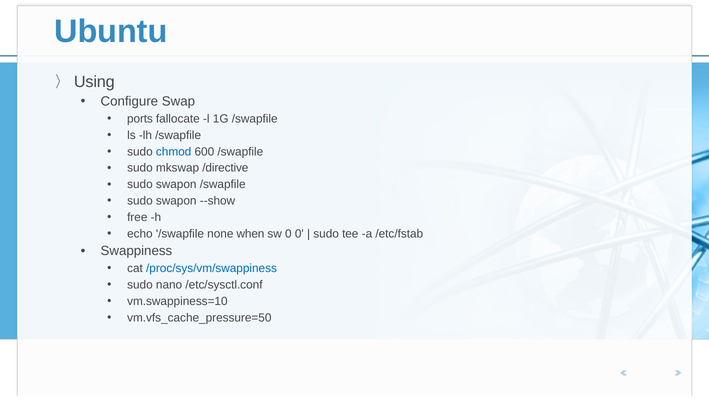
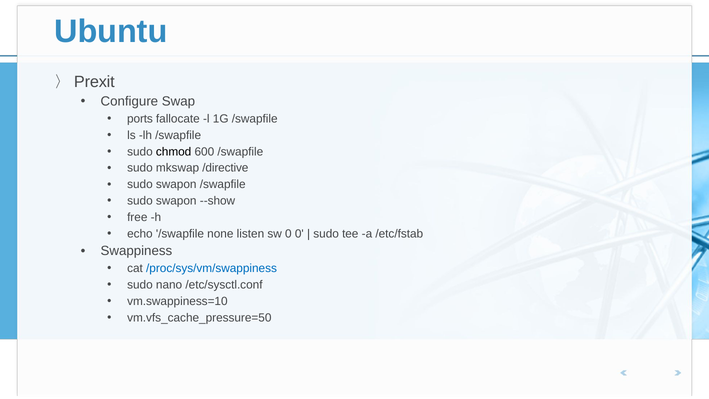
Using: Using -> Prexit (94, 82)
chmod colour: blue -> black (174, 152)
when: when -> listen (250, 234)
